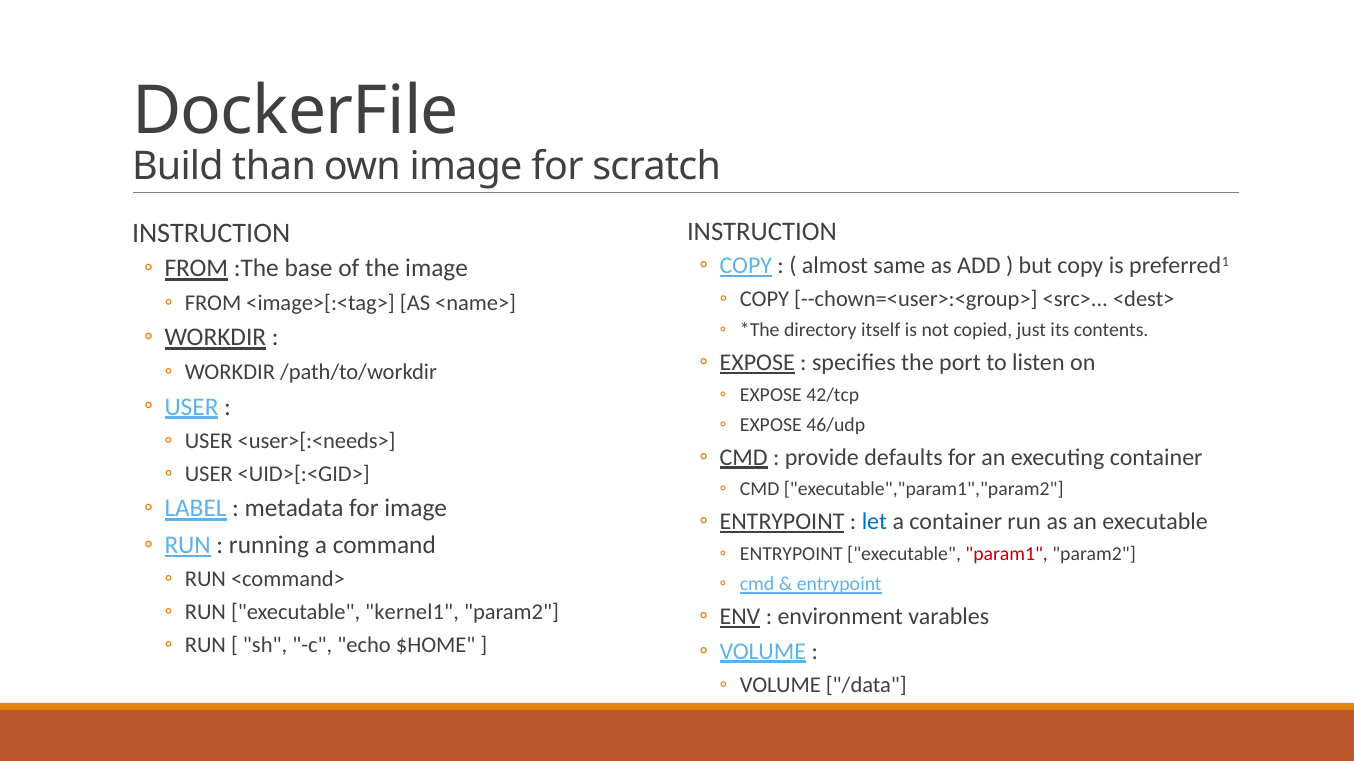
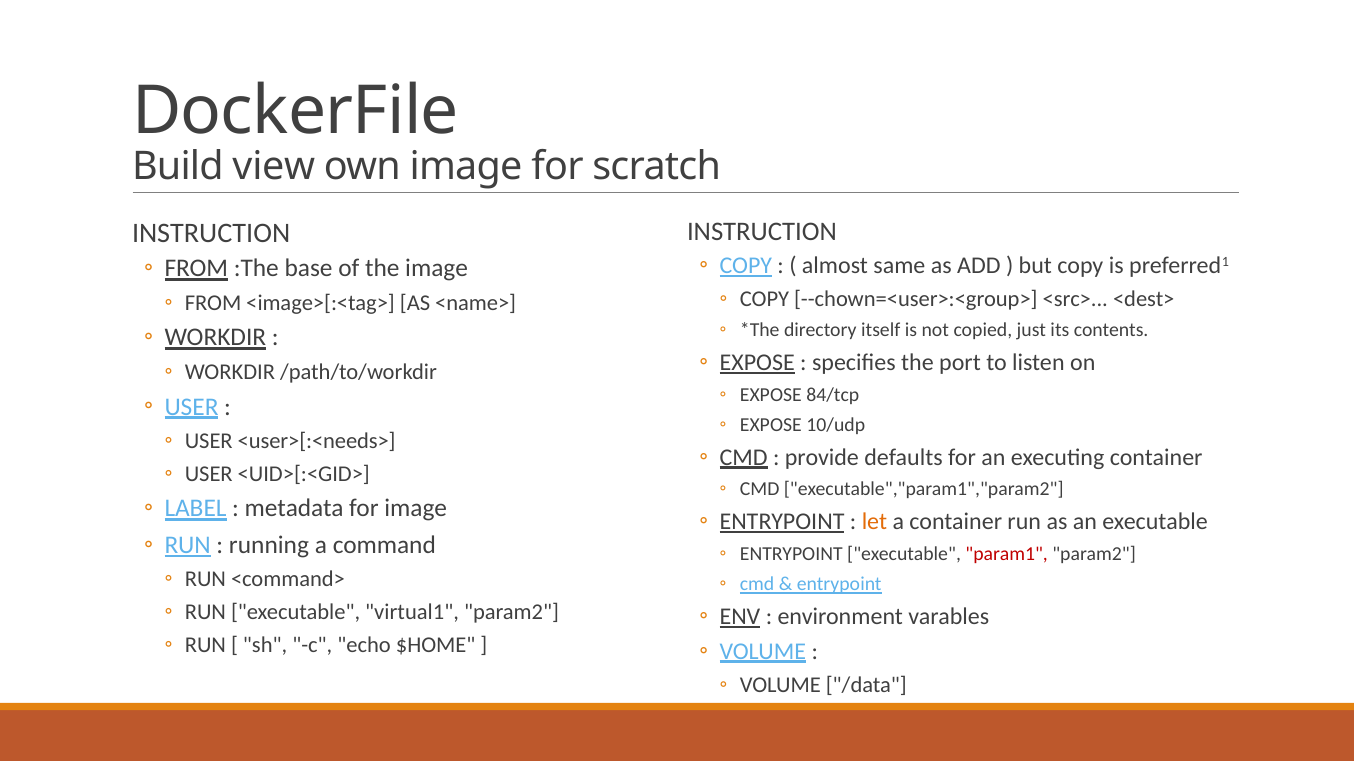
than: than -> view (274, 167)
42/tcp: 42/tcp -> 84/tcp (833, 395)
46/udp: 46/udp -> 10/udp (836, 425)
let colour: blue -> orange (874, 522)
kernel1: kernel1 -> virtual1 (412, 613)
